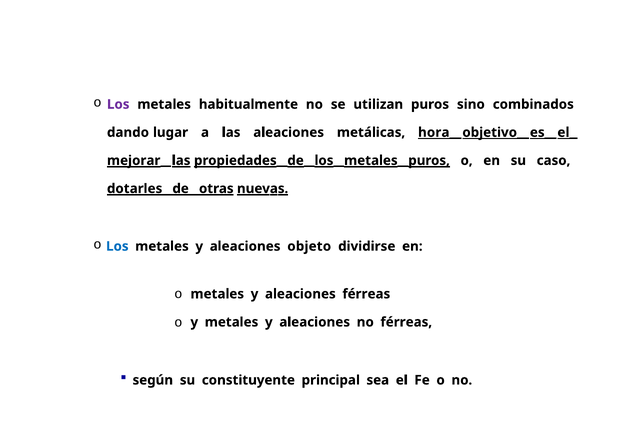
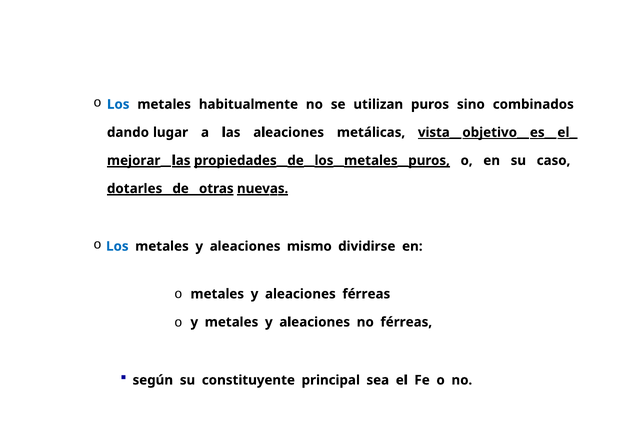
Los colour: purple -> blue (118, 104)
hora: hora -> vista (434, 132)
objeto: objeto -> mismo (309, 246)
